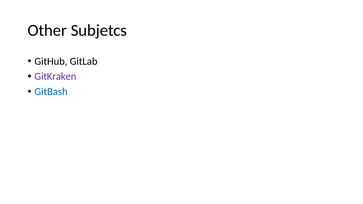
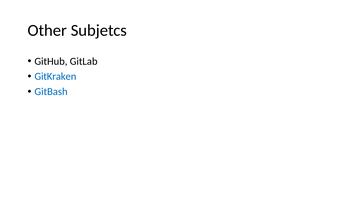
GitKraken colour: purple -> blue (55, 77)
